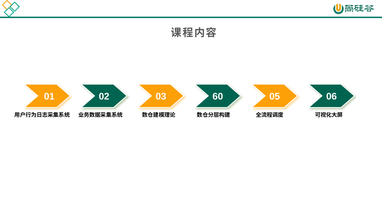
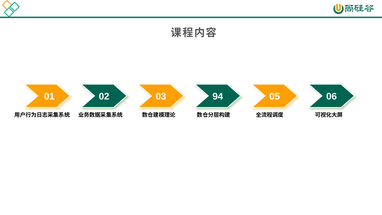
60: 60 -> 94 (218, 96)
